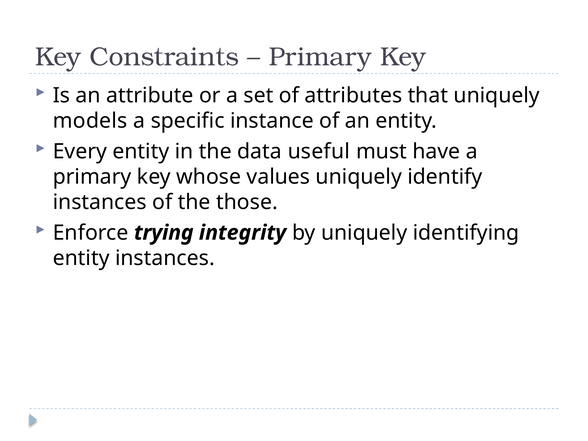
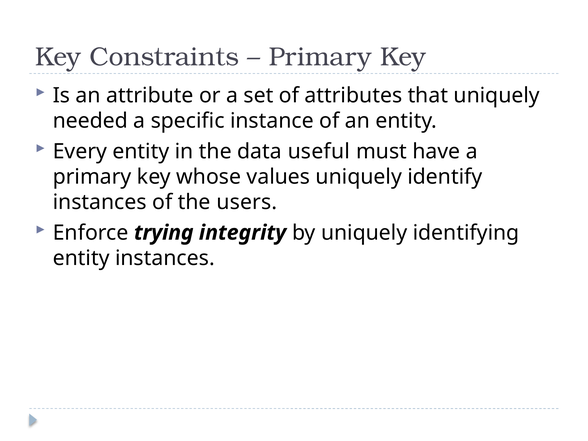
models: models -> needed (90, 121)
those: those -> users (247, 202)
